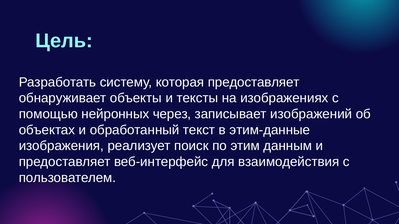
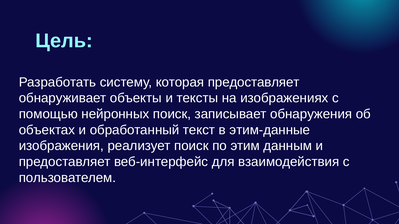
нейронных через: через -> поиск (172, 114)
изображений: изображений -> обнаружения (311, 114)
